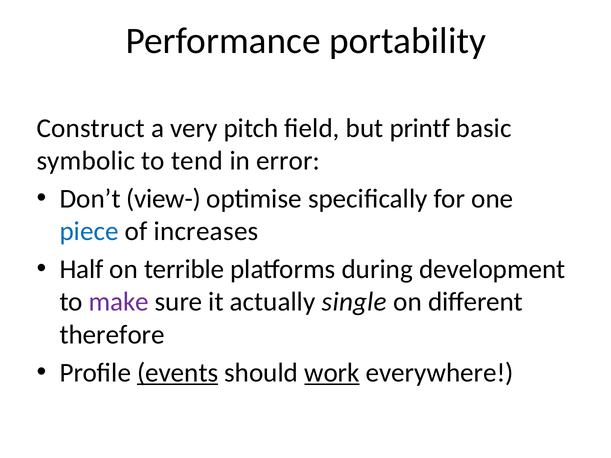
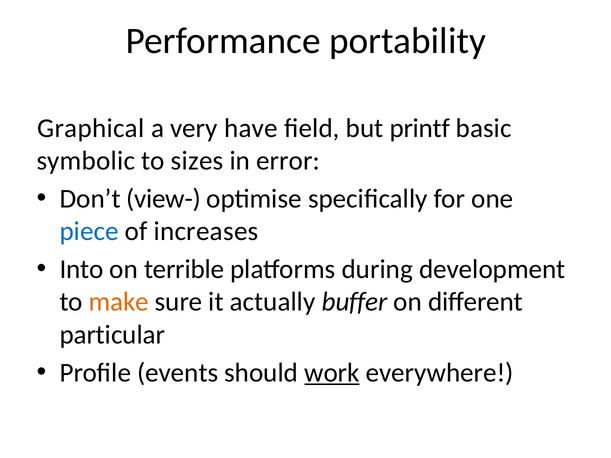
Construct: Construct -> Graphical (91, 128)
pitch: pitch -> have (251, 128)
tend: tend -> sizes (197, 161)
Half: Half -> Into (82, 270)
make colour: purple -> orange (119, 302)
single: single -> buffer (355, 302)
therefore: therefore -> particular (112, 335)
events underline: present -> none (178, 373)
